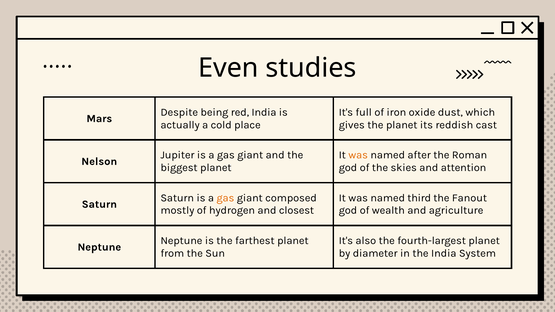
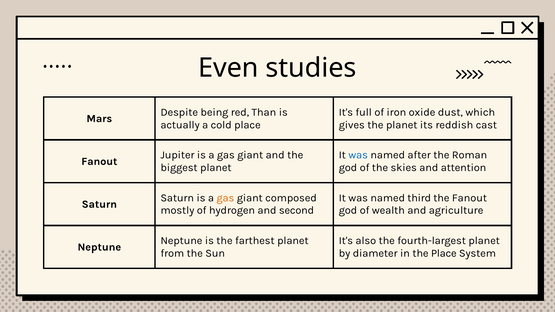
red India: India -> Than (264, 112)
was colour: orange -> blue (358, 155)
Nelson: Nelson -> Fanout (99, 161)
closest: closest -> second (297, 211)
the India: India -> Place (444, 253)
